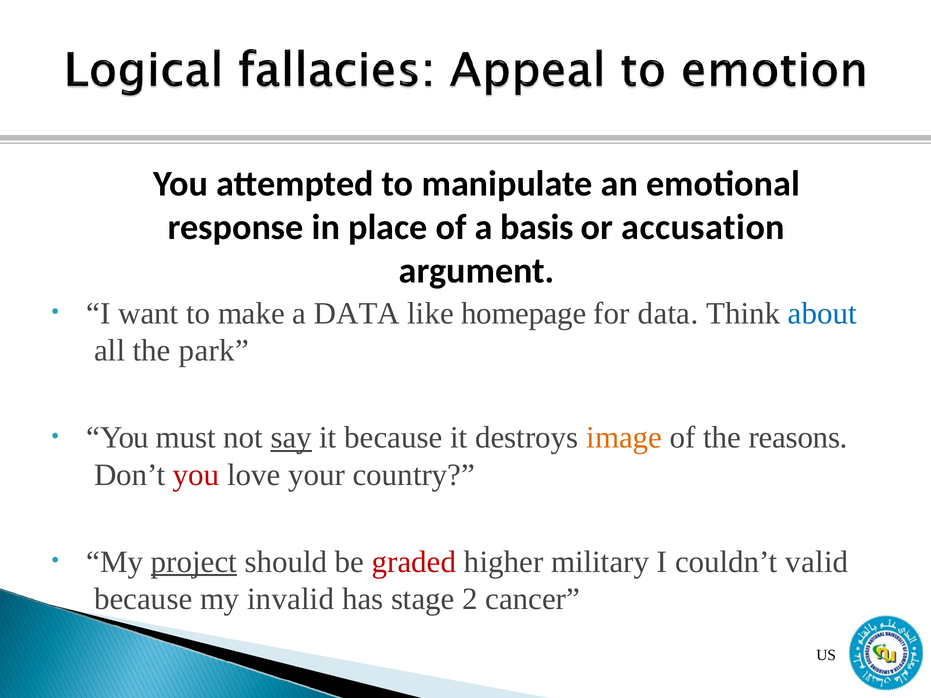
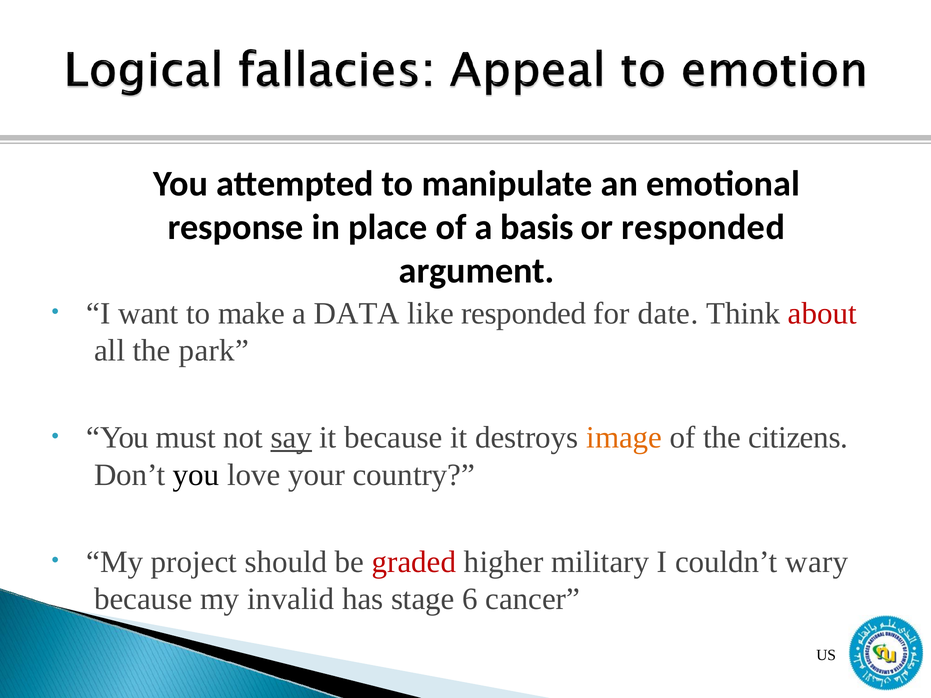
or accusation: accusation -> responded (703, 227)
like homepage: homepage -> responded (524, 314)
for data: data -> date (668, 314)
about colour: blue -> red (822, 314)
reasons: reasons -> citizens (798, 438)
you colour: red -> black (196, 475)
project underline: present -> none (194, 562)
valid: valid -> wary (817, 562)
2: 2 -> 6 (470, 599)
